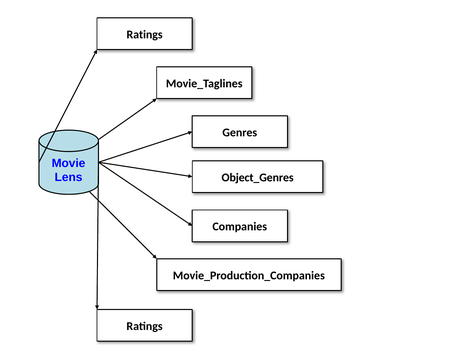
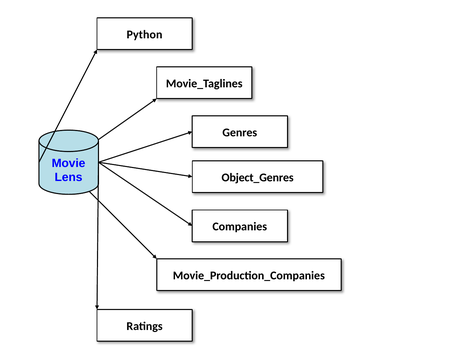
Ratings: Ratings -> Python (144, 35)
